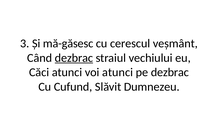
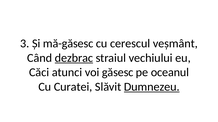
voi atunci: atunci -> găsesc (118, 73)
pe dezbrac: dezbrac -> oceanul (170, 73)
Cufund: Cufund -> Curatei (73, 87)
Dumnezeu underline: none -> present (152, 87)
